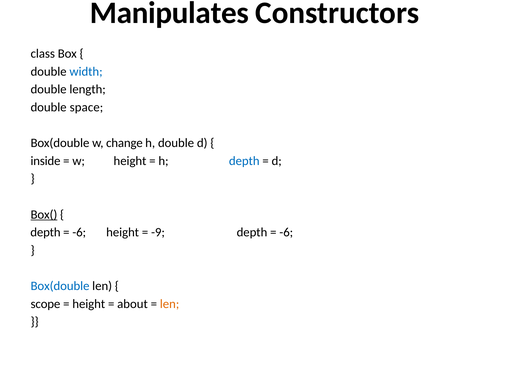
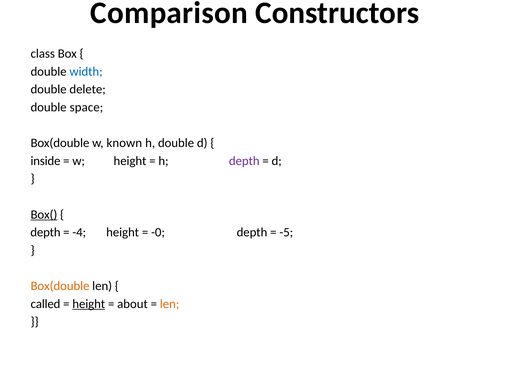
Manipulates: Manipulates -> Comparison (169, 13)
length: length -> delete (88, 89)
change: change -> known (124, 143)
depth colour: blue -> purple (244, 161)
-6: -6 -> -4 (79, 232)
-9: -9 -> -0 (158, 232)
-6: -6 -> -5 (286, 232)
Box(double colour: blue -> orange (60, 286)
scope: scope -> called (45, 303)
height underline: none -> present (89, 303)
